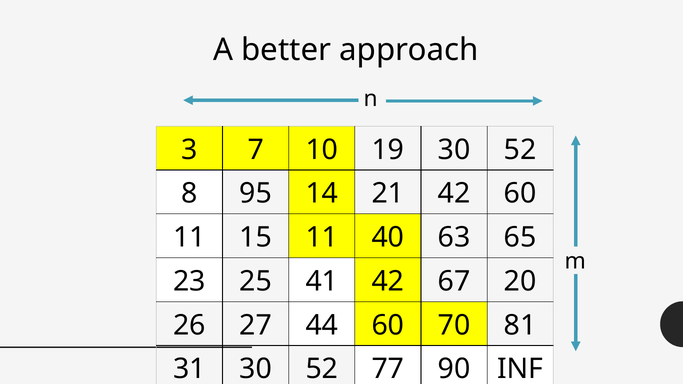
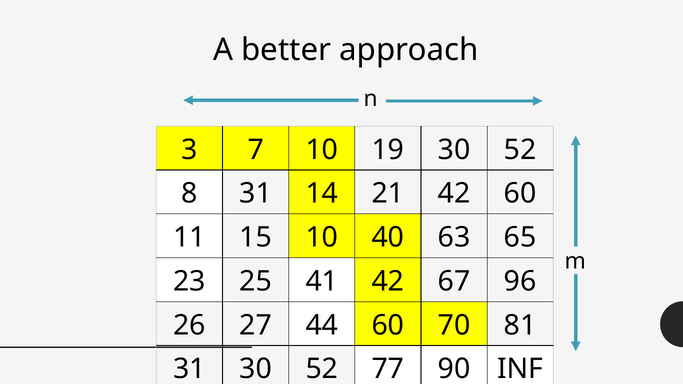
8 95: 95 -> 31 (256, 194)
15 11: 11 -> 10 (322, 238)
20: 20 -> 96 (520, 281)
